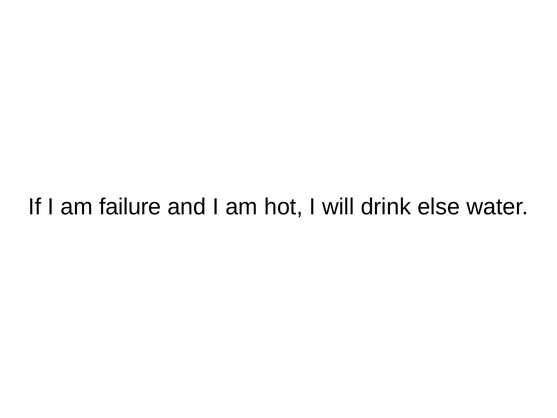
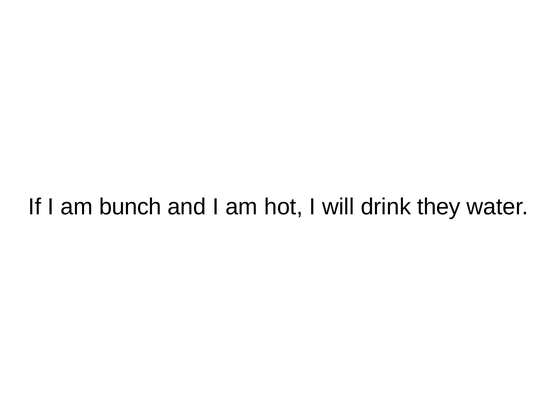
failure: failure -> bunch (130, 207)
else: else -> they (439, 207)
